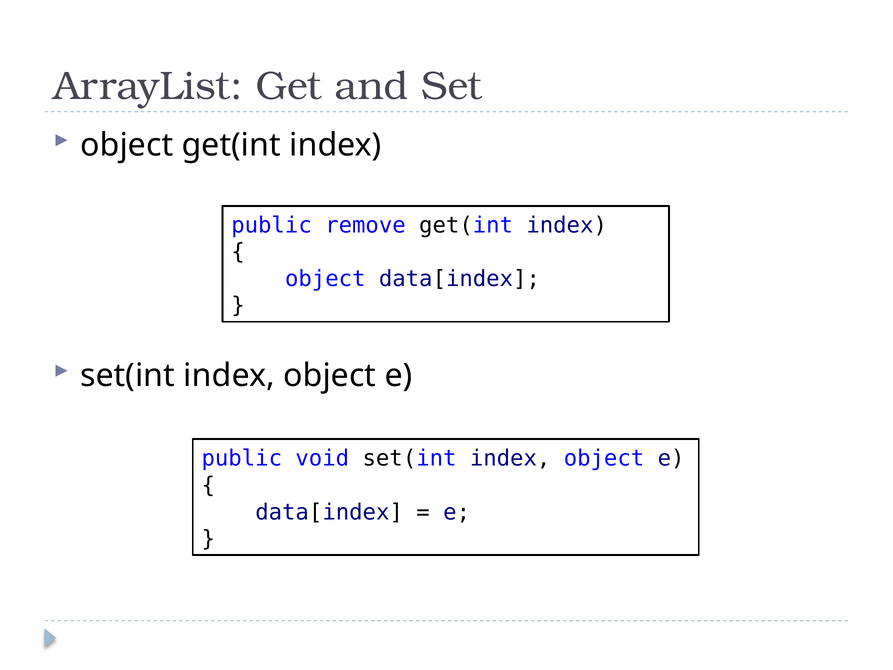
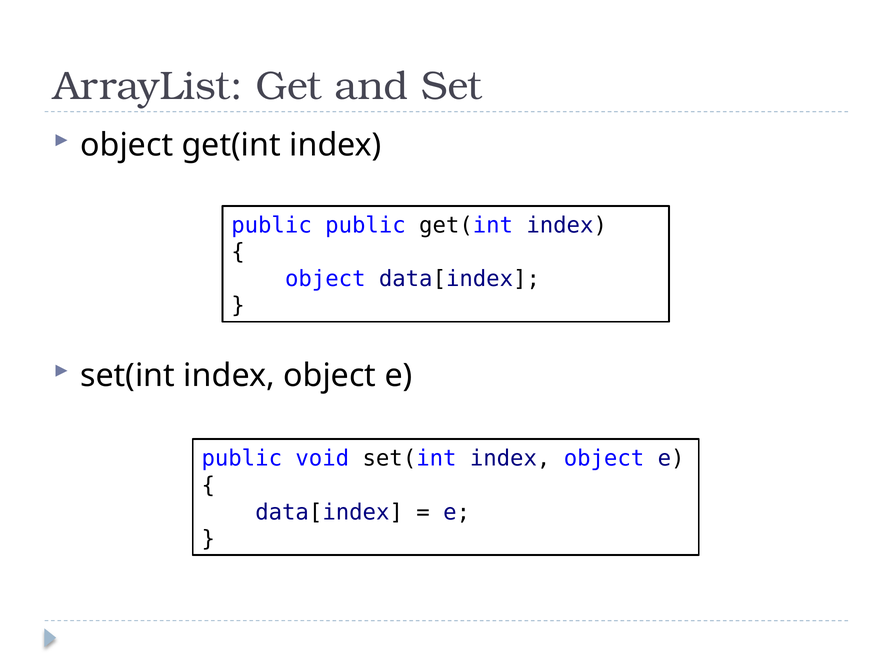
public remove: remove -> public (365, 225)
